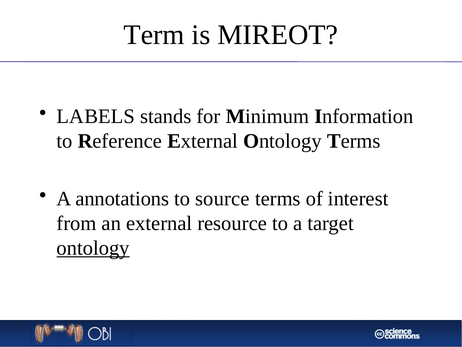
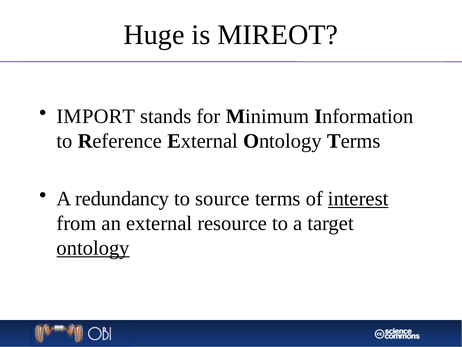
Term: Term -> Huge (154, 35)
LABELS: LABELS -> IMPORT (96, 116)
annotations: annotations -> redundancy (122, 198)
interest underline: none -> present (358, 198)
